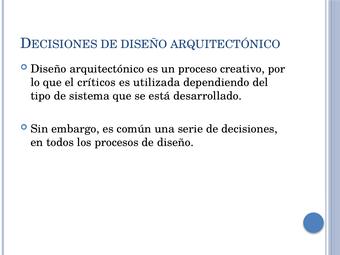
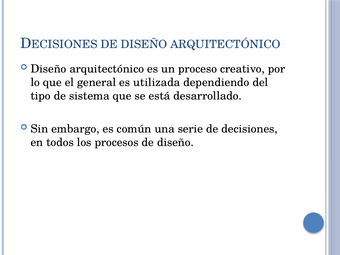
críticos: críticos -> general (97, 82)
